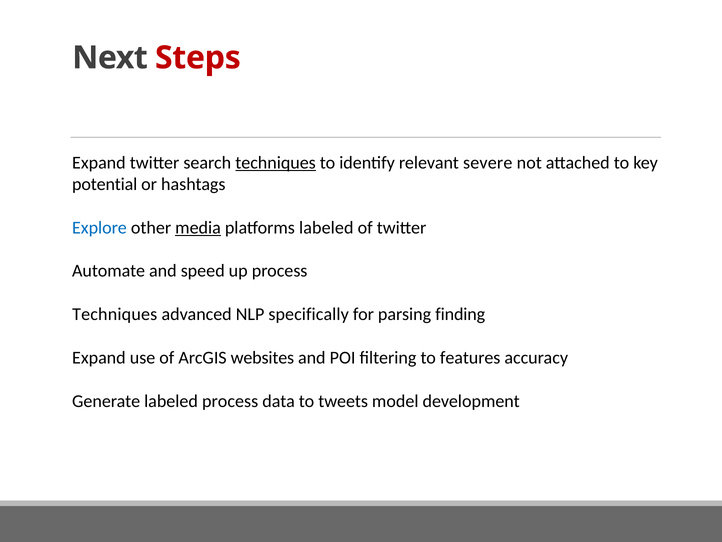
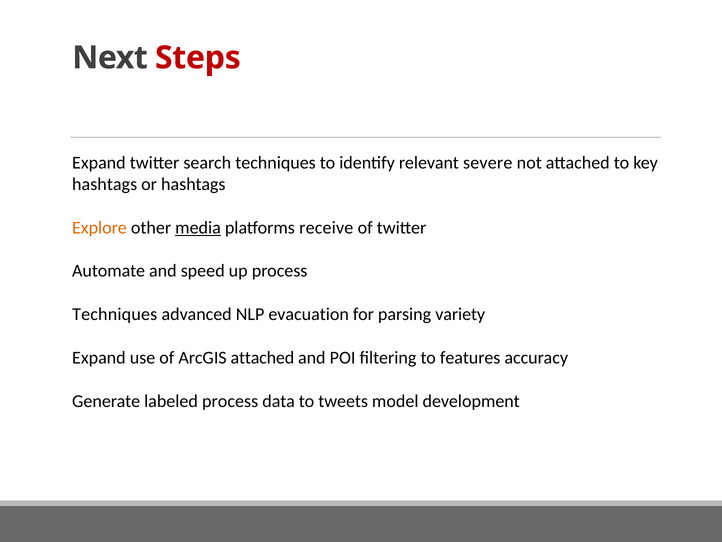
techniques underline: present -> none (276, 162)
potential: potential -> hashtags (105, 184)
Explore colour: blue -> orange (99, 227)
platforms labeled: labeled -> receive (326, 227)
specifically: specifically -> evacuation (309, 314)
finding: finding -> variety (460, 314)
ArcGIS websites: websites -> attached (262, 357)
